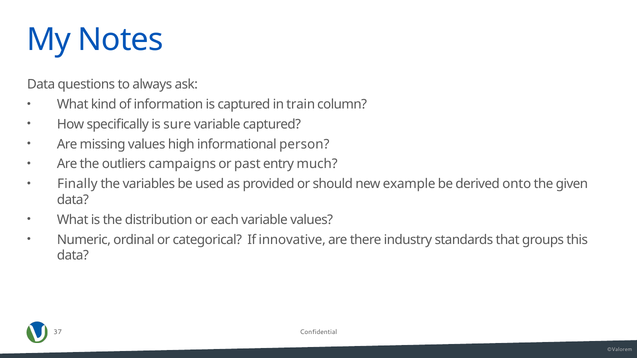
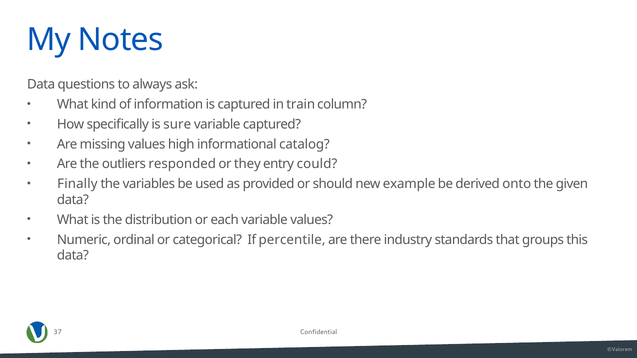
person: person -> catalog (304, 144)
campaigns: campaigns -> responded (182, 164)
past: past -> they (247, 164)
much: much -> could (317, 164)
innovative: innovative -> percentile (292, 240)
